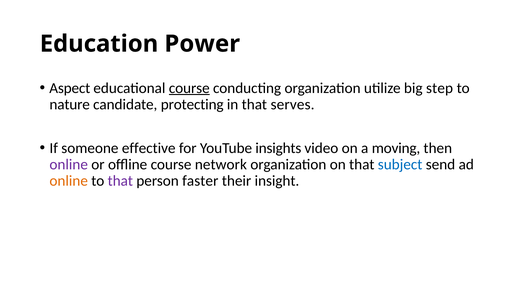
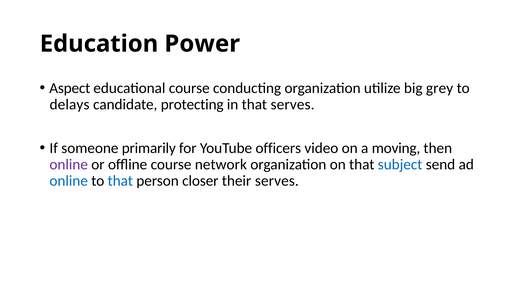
course underline: present -> none (189, 88)
step: step -> grey (440, 88)
nature: nature -> delays (70, 105)
effective: effective -> primarily (149, 148)
insights: insights -> officers (278, 148)
online colour: orange -> blue (69, 181)
that colour: purple -> blue (120, 181)
faster: faster -> closer (200, 181)
their insight: insight -> serves (277, 181)
